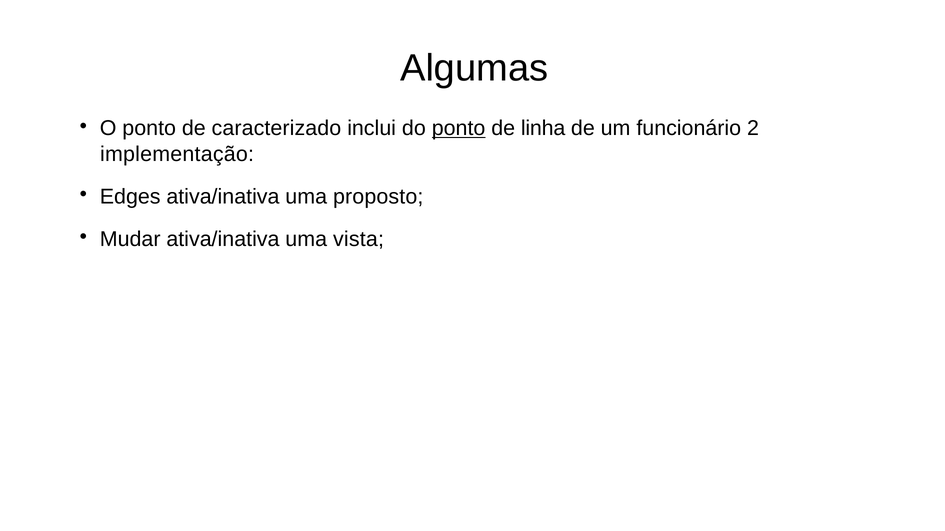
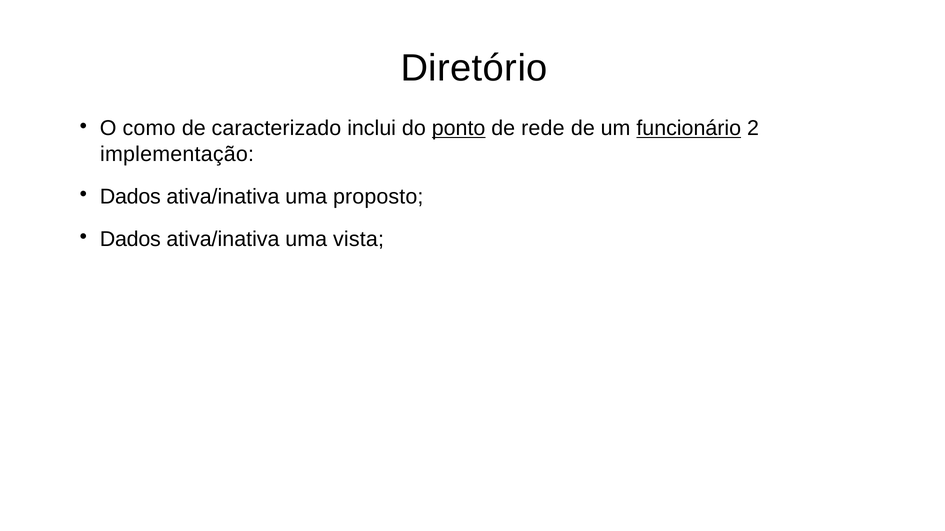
Algumas: Algumas -> Diretório (474, 68)
O ponto: ponto -> como (149, 128)
linha: linha -> rede (543, 128)
funcionário underline: none -> present (689, 128)
Edges: Edges -> Dados (130, 197)
Mudar: Mudar -> Dados (130, 239)
